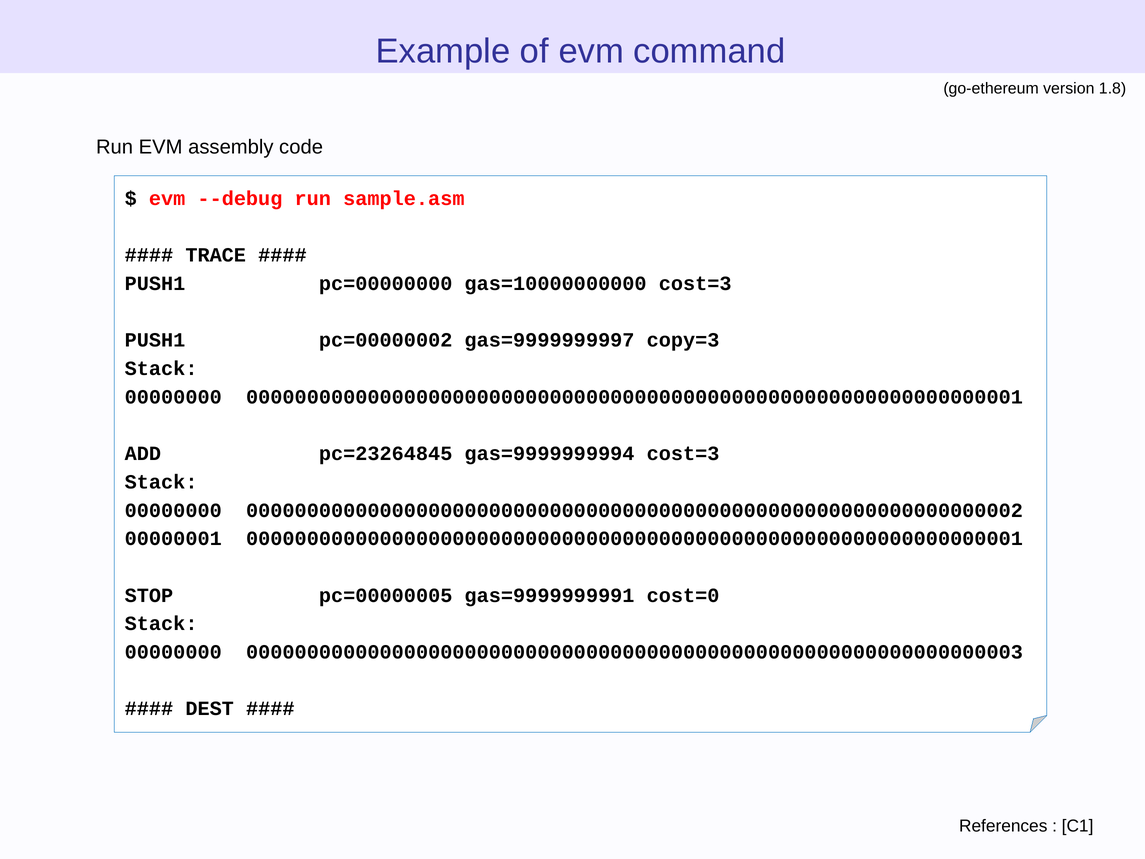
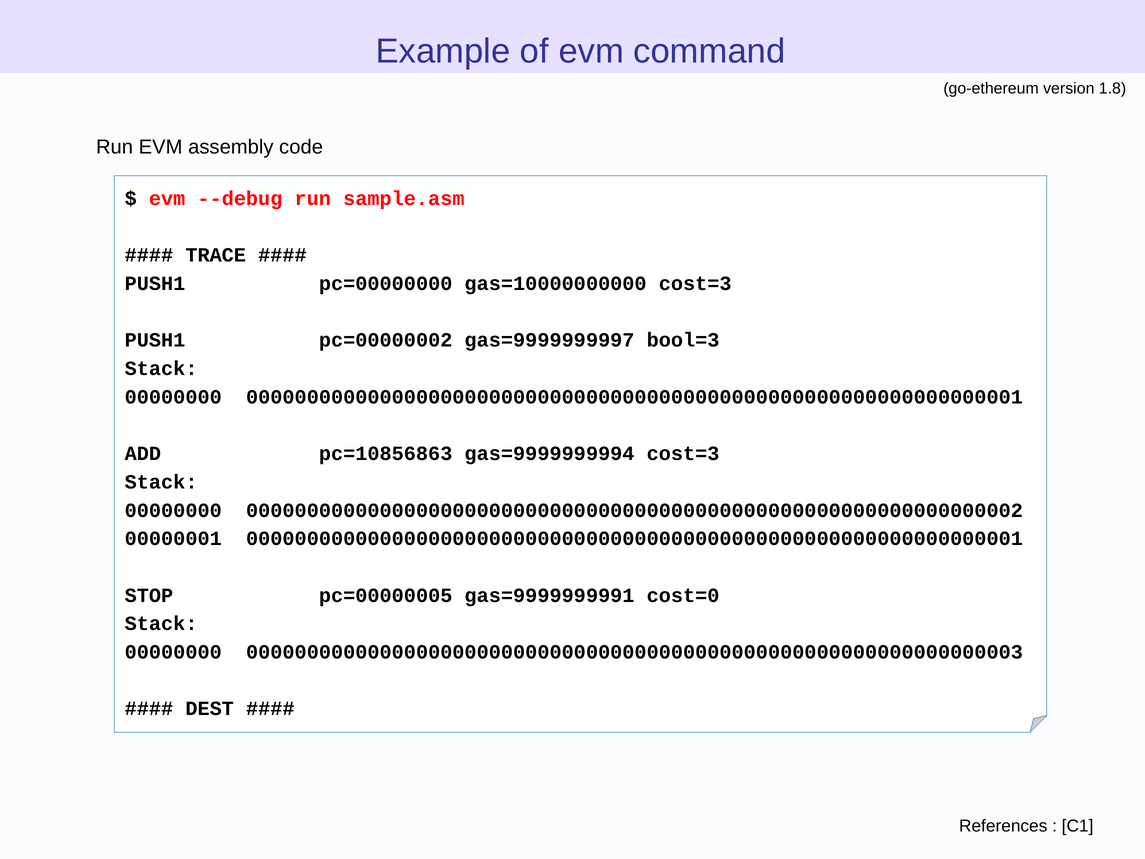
copy=3: copy=3 -> bool=3 (683, 340)
pc=23264845: pc=23264845 -> pc=10856863 (386, 453)
